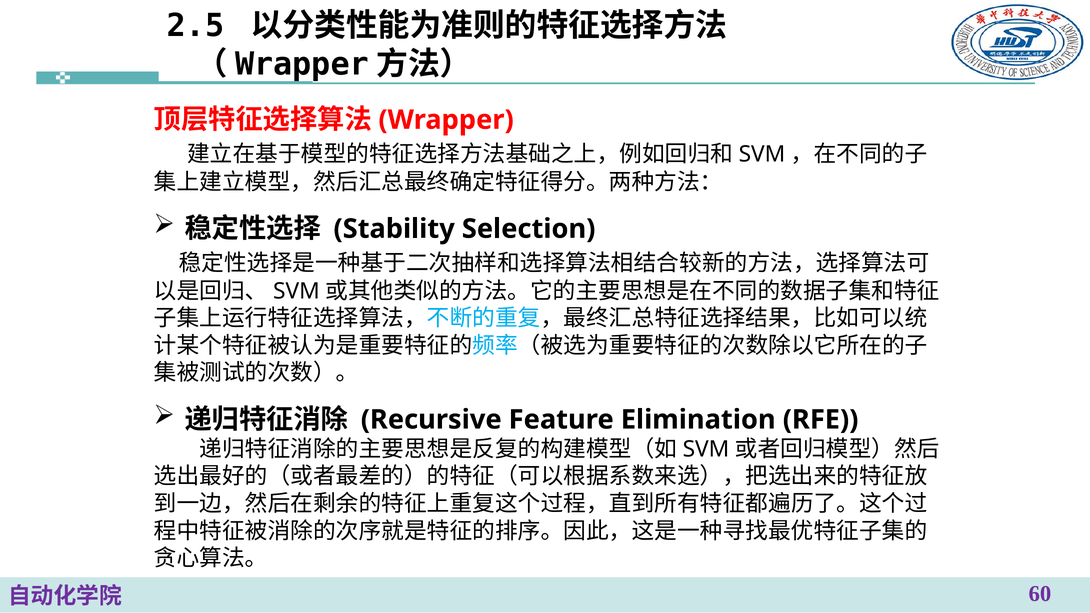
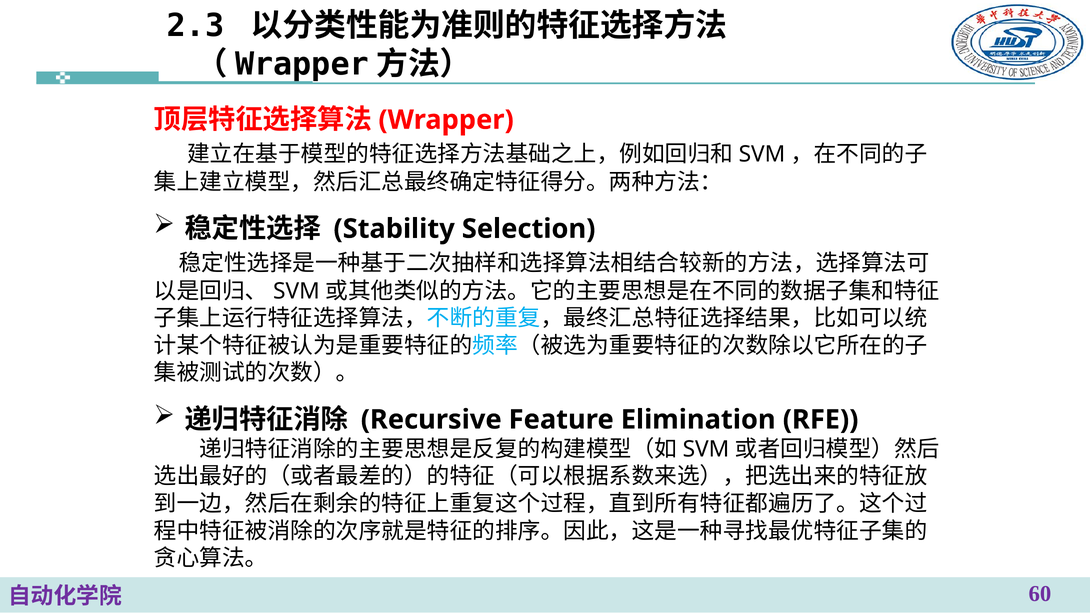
2.5: 2.5 -> 2.3 (196, 26)
